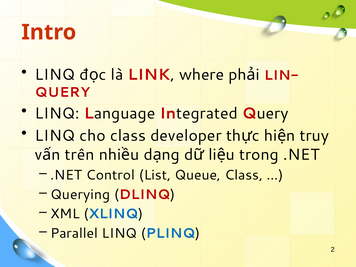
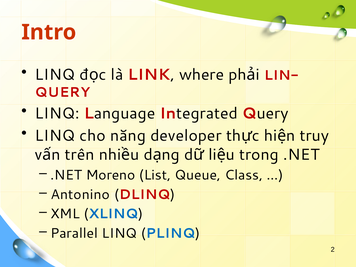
cho class: class -> năng (128, 136)
Control: Control -> Moreno (111, 175)
Querying: Querying -> Antonino (80, 194)
